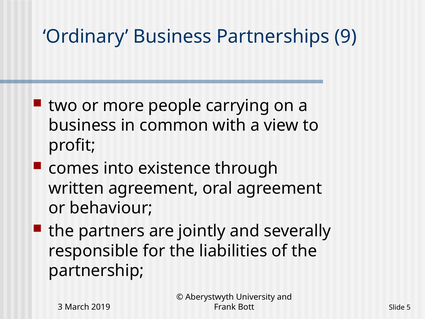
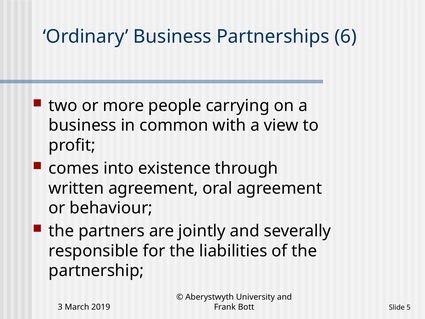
9: 9 -> 6 (346, 37)
